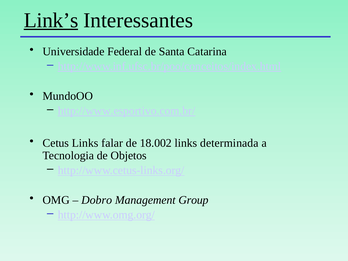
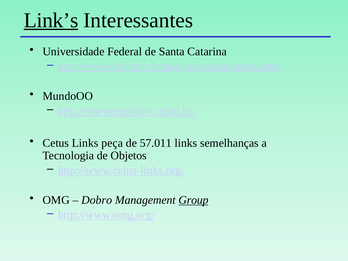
falar: falar -> peça (112, 143)
18.002: 18.002 -> 57.011 (156, 143)
determinada: determinada -> semelhanças (229, 143)
Group underline: none -> present (193, 200)
